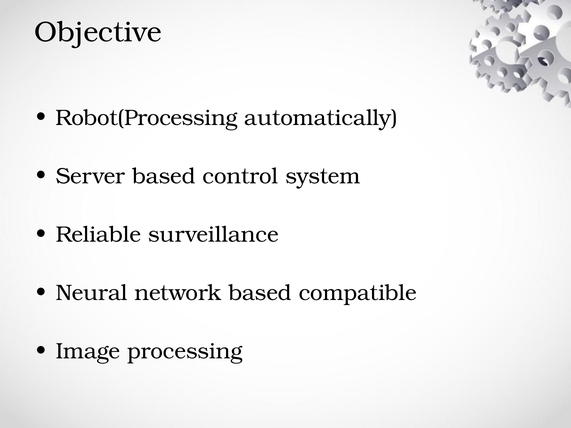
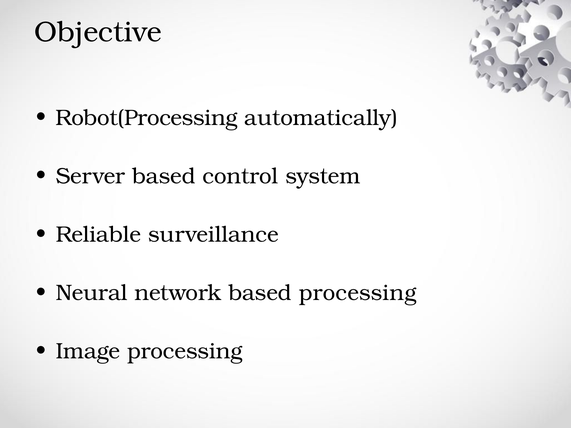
based compatible: compatible -> processing (358, 293)
